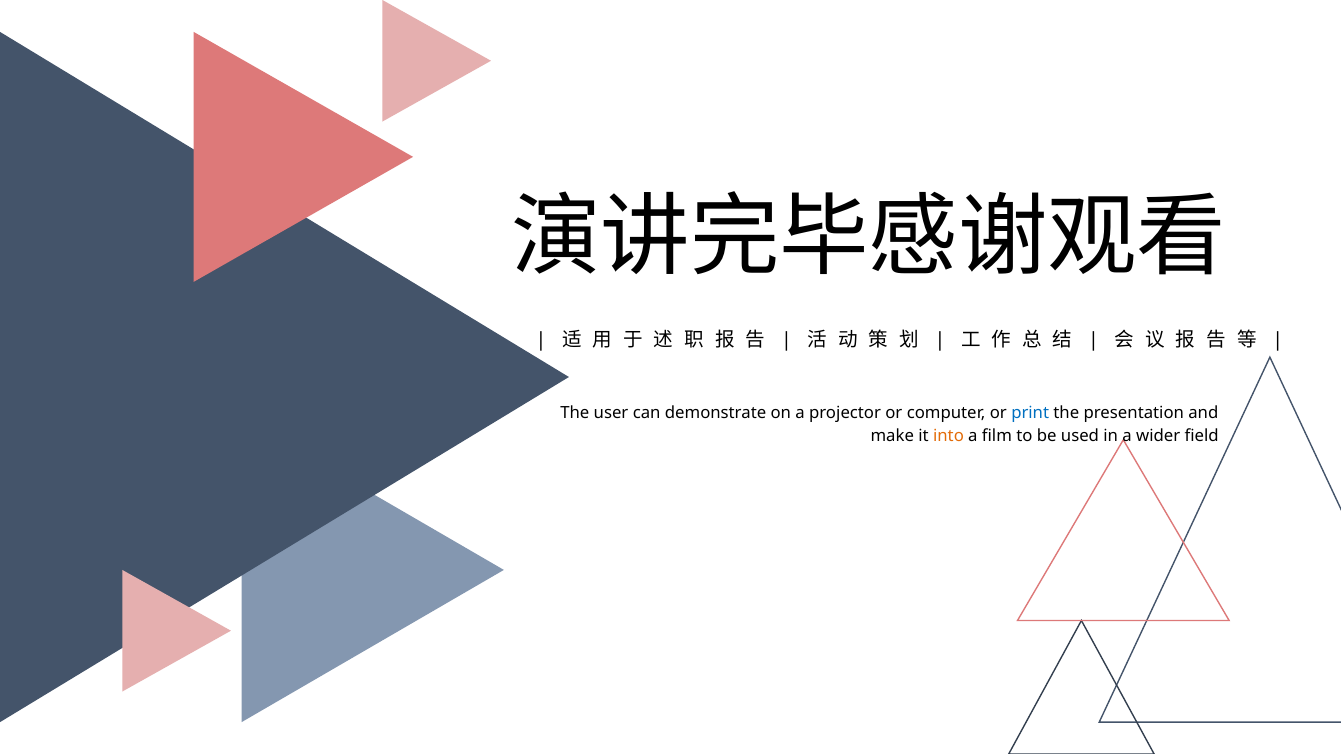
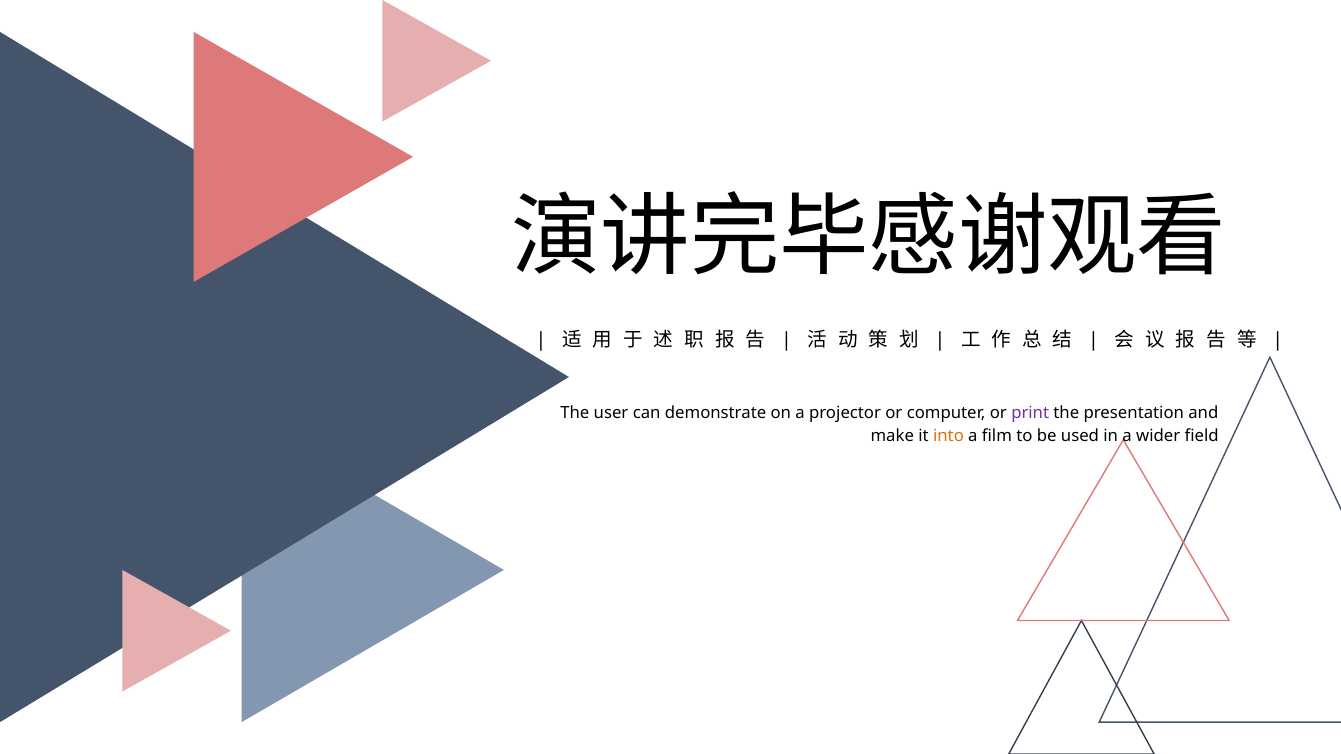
print colour: blue -> purple (1030, 413)
